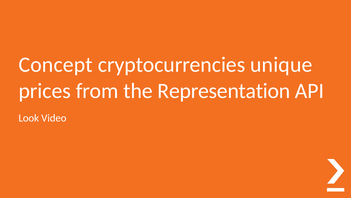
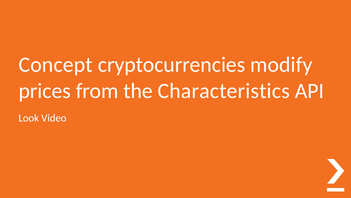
unique: unique -> modify (281, 65)
Representation: Representation -> Characteristics (224, 91)
